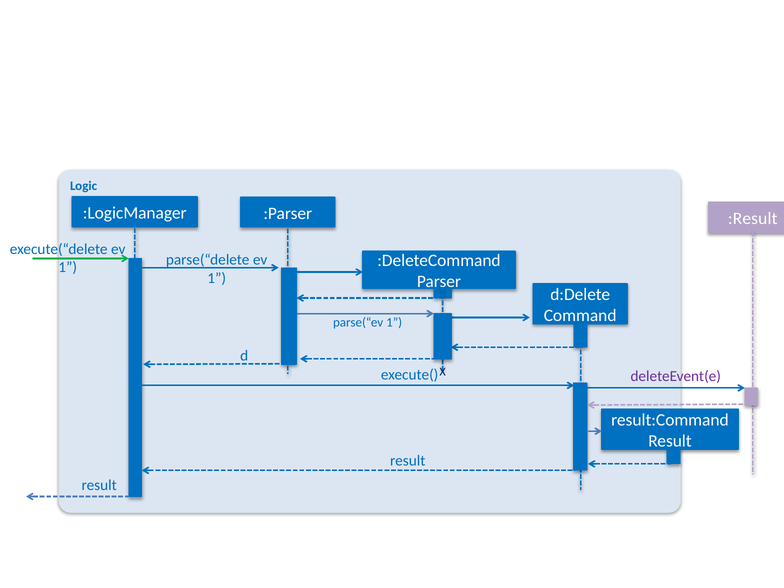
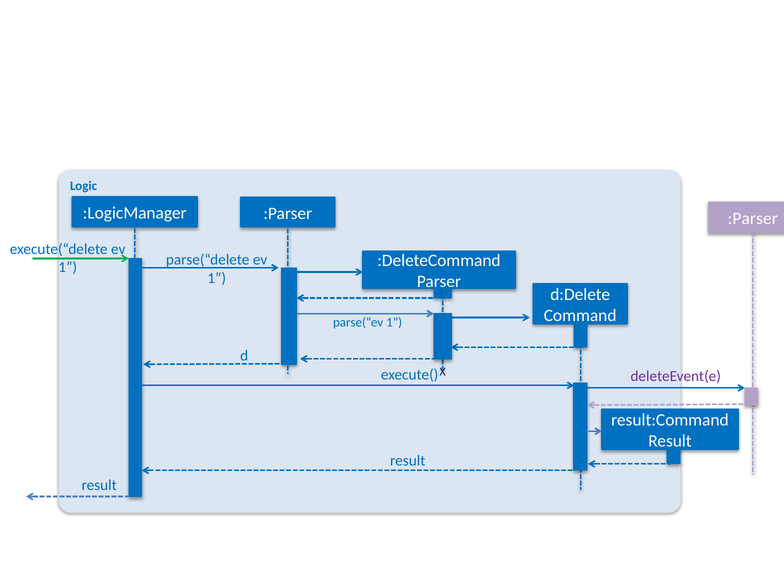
:Result: :Result -> :Parser (753, 219)
